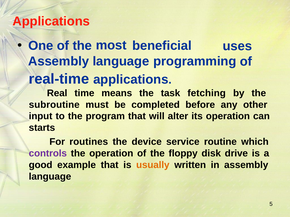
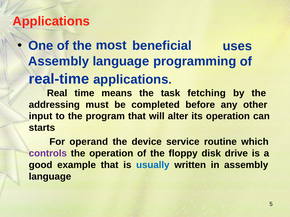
subroutine: subroutine -> addressing (54, 105)
routines: routines -> operand (89, 142)
usually colour: orange -> blue (153, 165)
